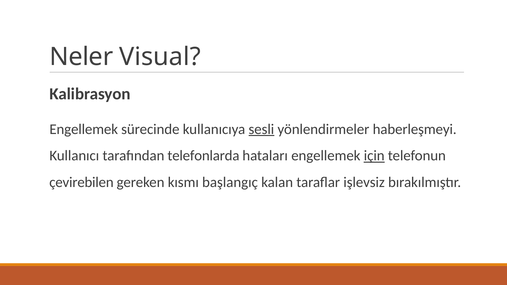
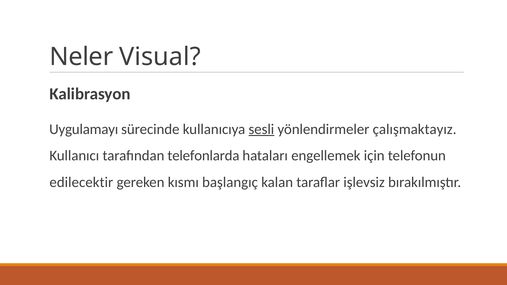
Engellemek: Engellemek -> Uygulamayı (84, 129)
haberleşmeyi: haberleşmeyi -> çalışmaktayız (415, 129)
için underline: present -> none (374, 156)
çevirebilen: çevirebilen -> edilecektir (81, 182)
